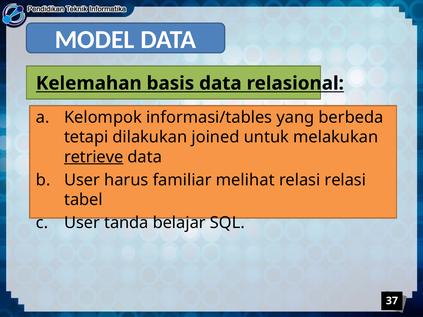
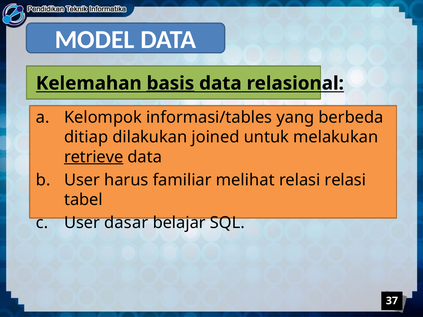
basis underline: none -> present (170, 83)
tetapi: tetapi -> ditiap (86, 137)
tanda: tanda -> dasar (126, 223)
